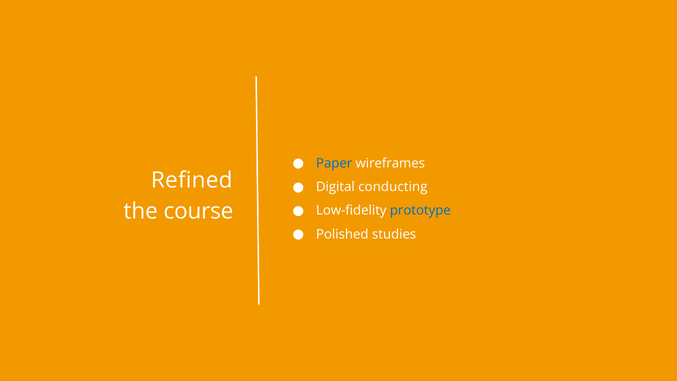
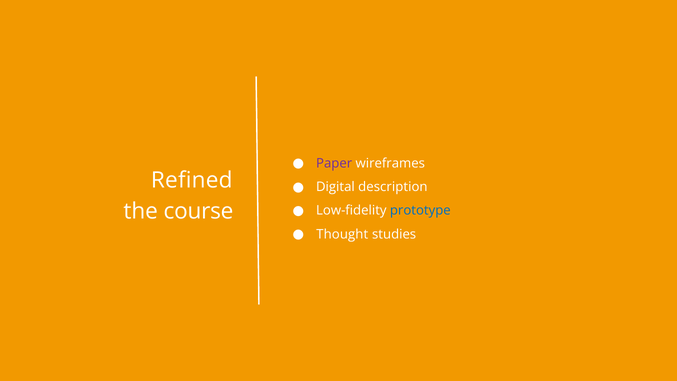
Paper colour: blue -> purple (334, 163)
conducting: conducting -> description (393, 187)
Polished: Polished -> Thought (342, 234)
